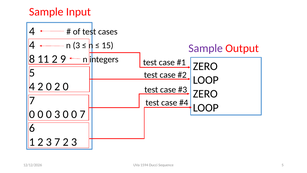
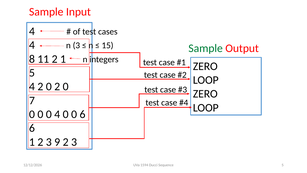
Sample colour: purple -> green (206, 48)
2 9: 9 -> 1 (63, 59)
0 3: 3 -> 4 (57, 114)
0 0 7: 7 -> 6 (83, 114)
3 7: 7 -> 9 (57, 142)
